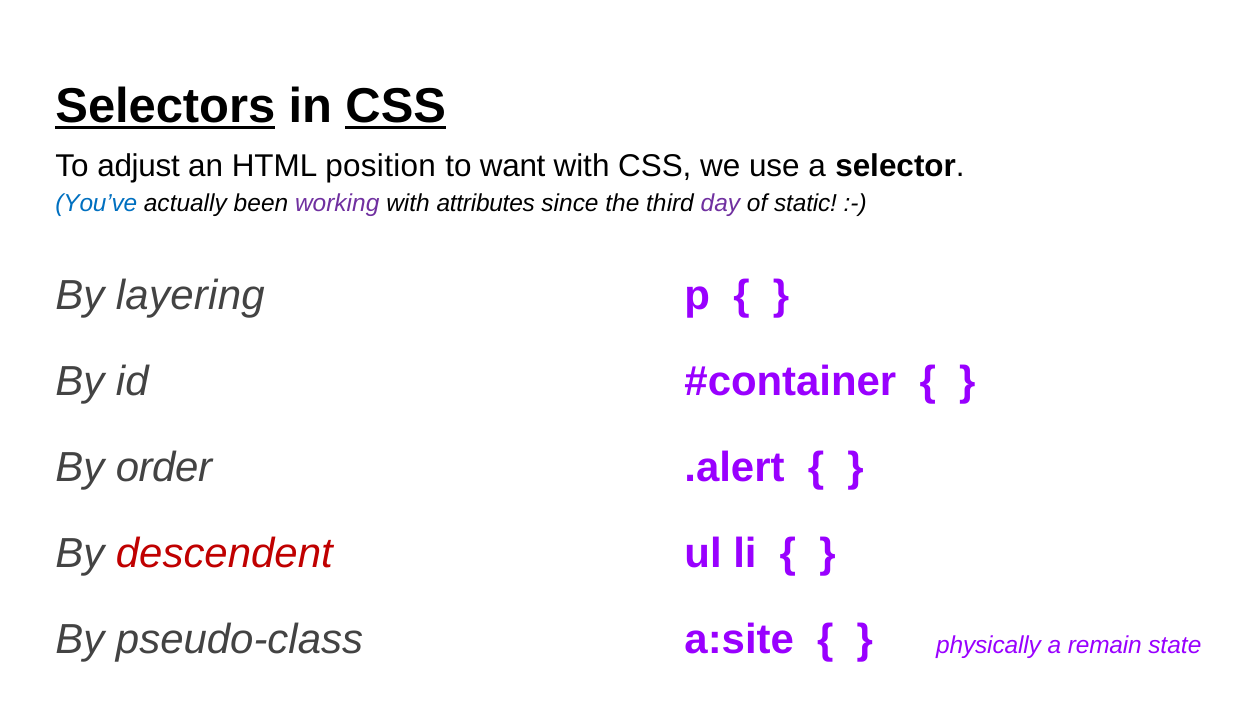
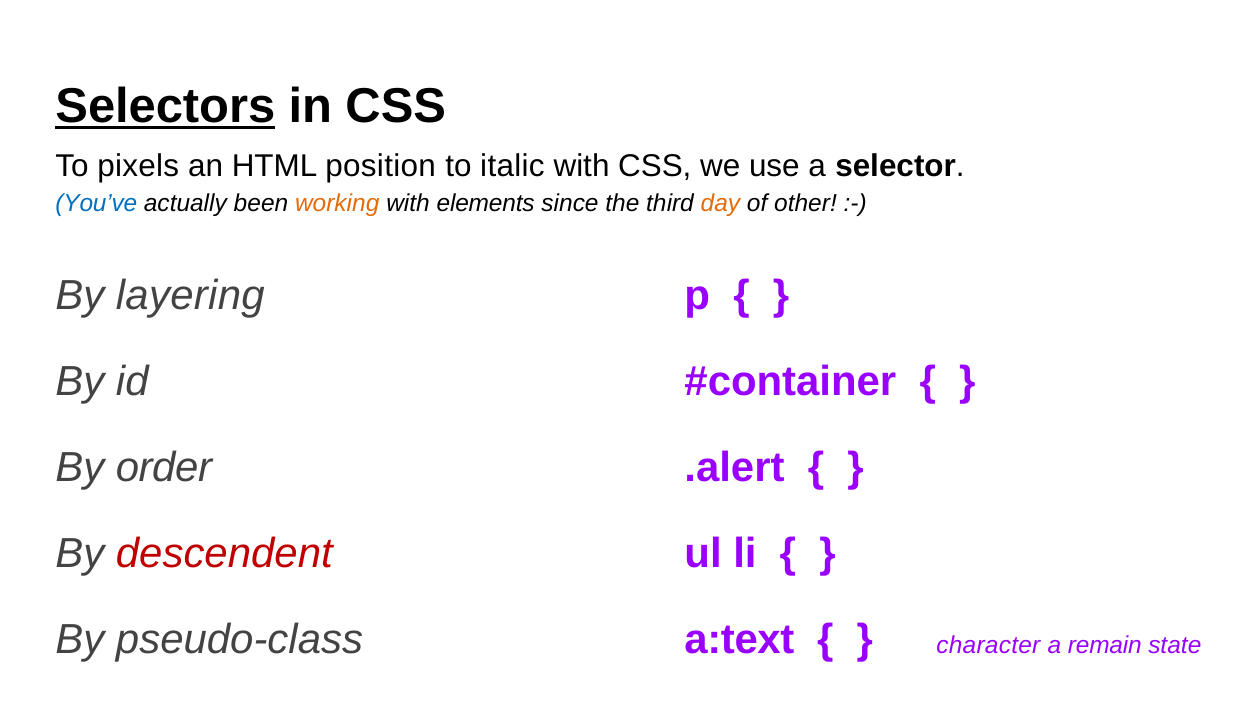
CSS underline: present -> none (396, 107)
adjust: adjust -> pixels (138, 166)
want: want -> italic (512, 166)
working colour: purple -> orange (337, 204)
attributes: attributes -> elements (486, 204)
day colour: purple -> orange (720, 204)
static: static -> other (805, 204)
a:site: a:site -> a:text (739, 639)
physically: physically -> character (988, 645)
